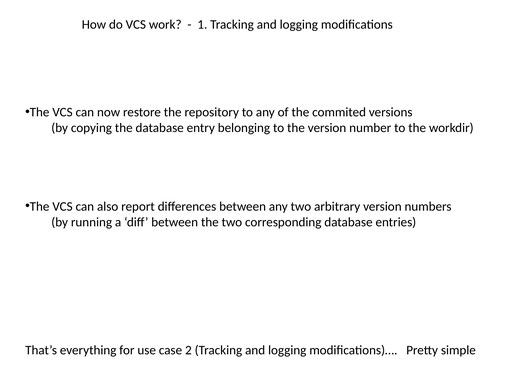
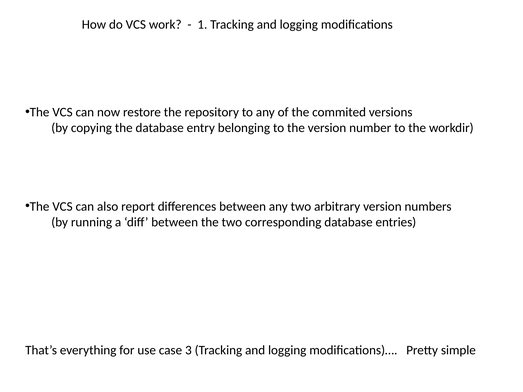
2: 2 -> 3 (188, 350)
